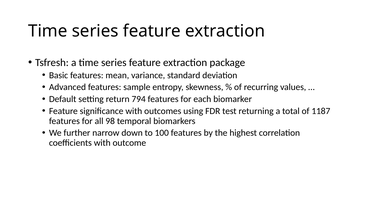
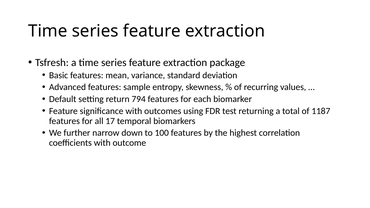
98: 98 -> 17 (110, 121)
